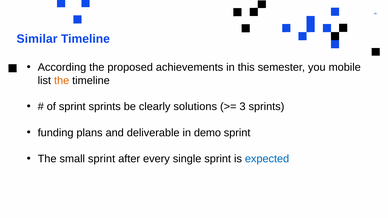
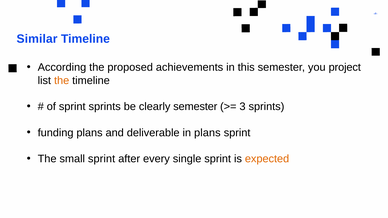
mobile: mobile -> project (345, 67)
clearly solutions: solutions -> semester (195, 107)
in demo: demo -> plans (207, 133)
expected colour: blue -> orange (267, 159)
